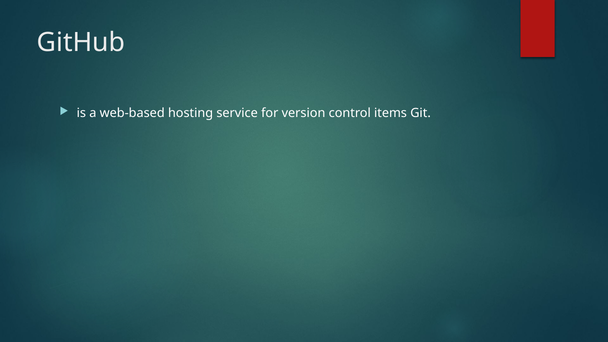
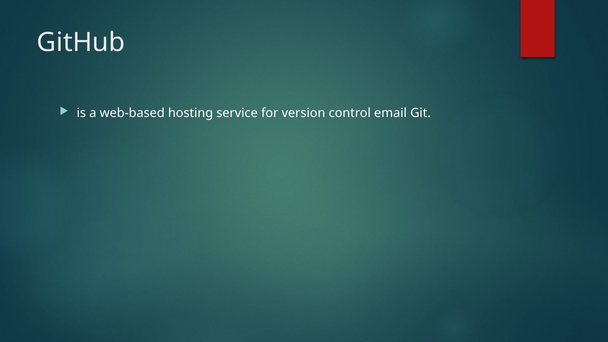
items: items -> email (391, 113)
